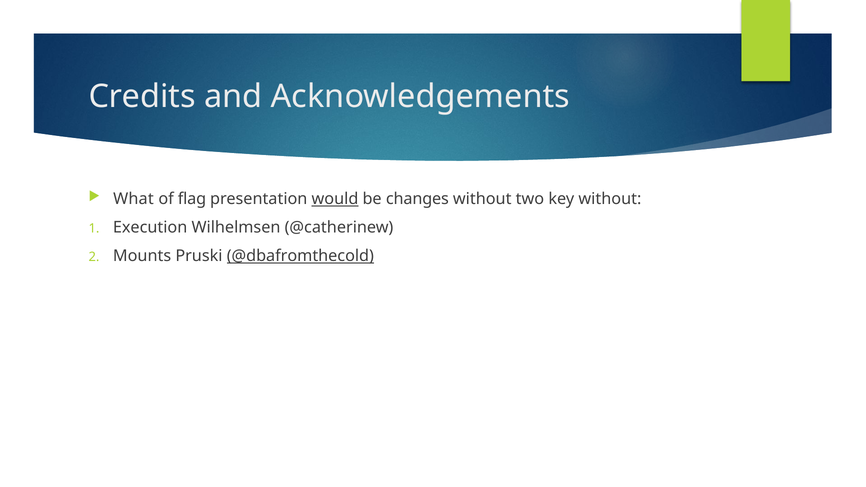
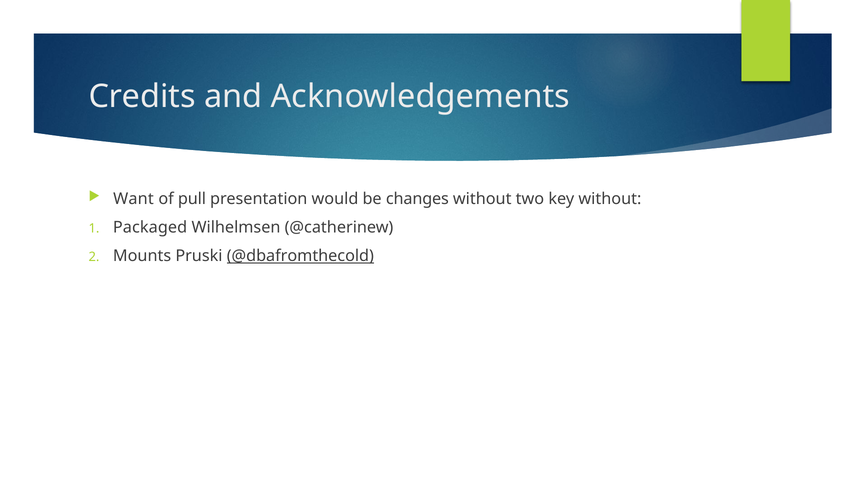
What: What -> Want (133, 199)
flag: flag -> pull (192, 199)
would underline: present -> none (335, 199)
Execution: Execution -> Packaged (150, 228)
